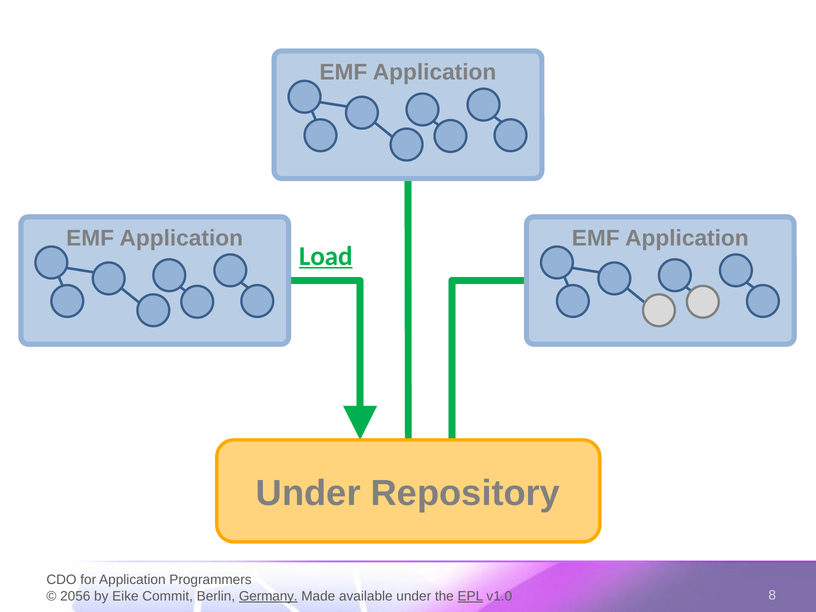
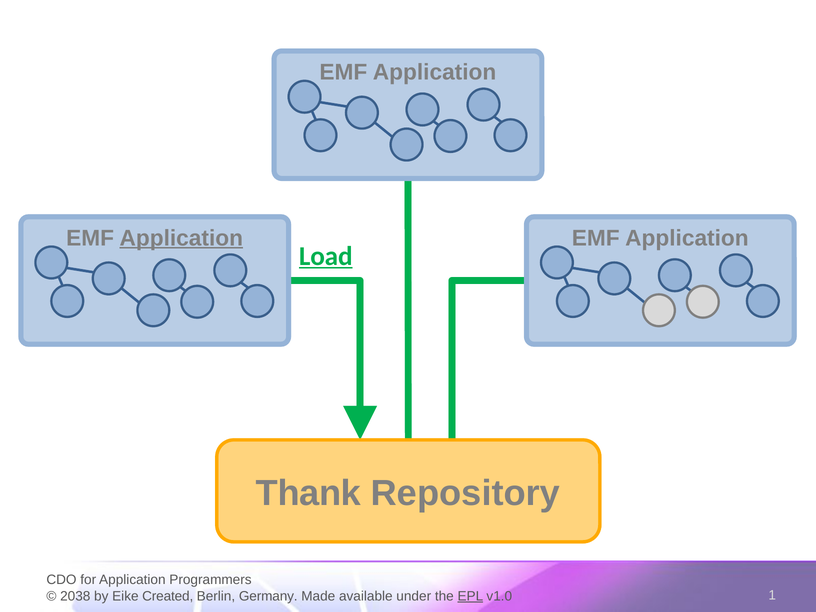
Application underline: none -> present (181, 238)
Under: Under -> Thank (309, 493)
2056: 2056 -> 2038 (75, 596)
Commit: Commit -> Created (168, 596)
Germany underline: present -> none (268, 596)
8: 8 -> 1 (772, 595)
